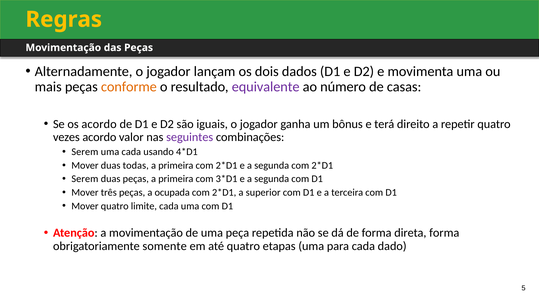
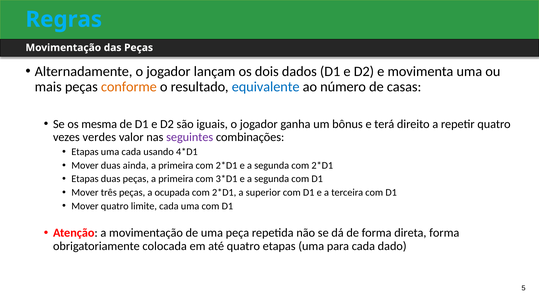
Regras colour: yellow -> light blue (64, 19)
equivalente colour: purple -> blue (266, 87)
os acordo: acordo -> mesma (99, 124)
vezes acordo: acordo -> verdes (99, 137)
Serem: Serem -> Etapas (85, 152)
todas: todas -> ainda (136, 166)
Serem: Serem -> Etapas (85, 179)
somente: somente -> colocada (165, 246)
